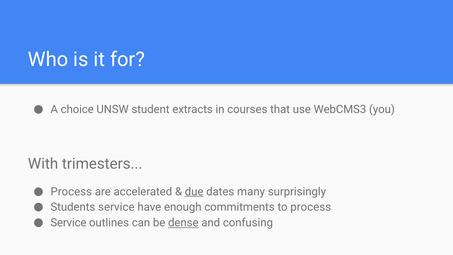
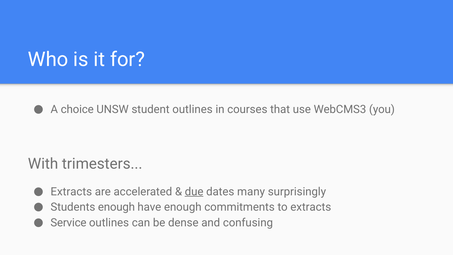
student extracts: extracts -> outlines (193, 109)
Process: Process -> Extracts (71, 191)
Students service: service -> enough (116, 207)
to process: process -> extracts (311, 207)
dense underline: present -> none (183, 223)
